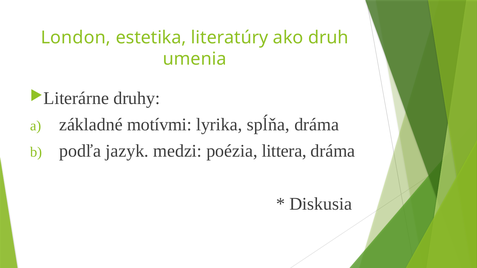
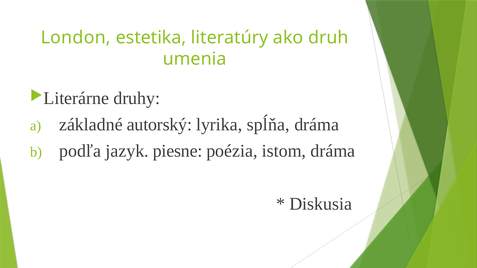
motívmi: motívmi -> autorský (159, 125)
medzi: medzi -> piesne (178, 151)
littera: littera -> istom (284, 151)
